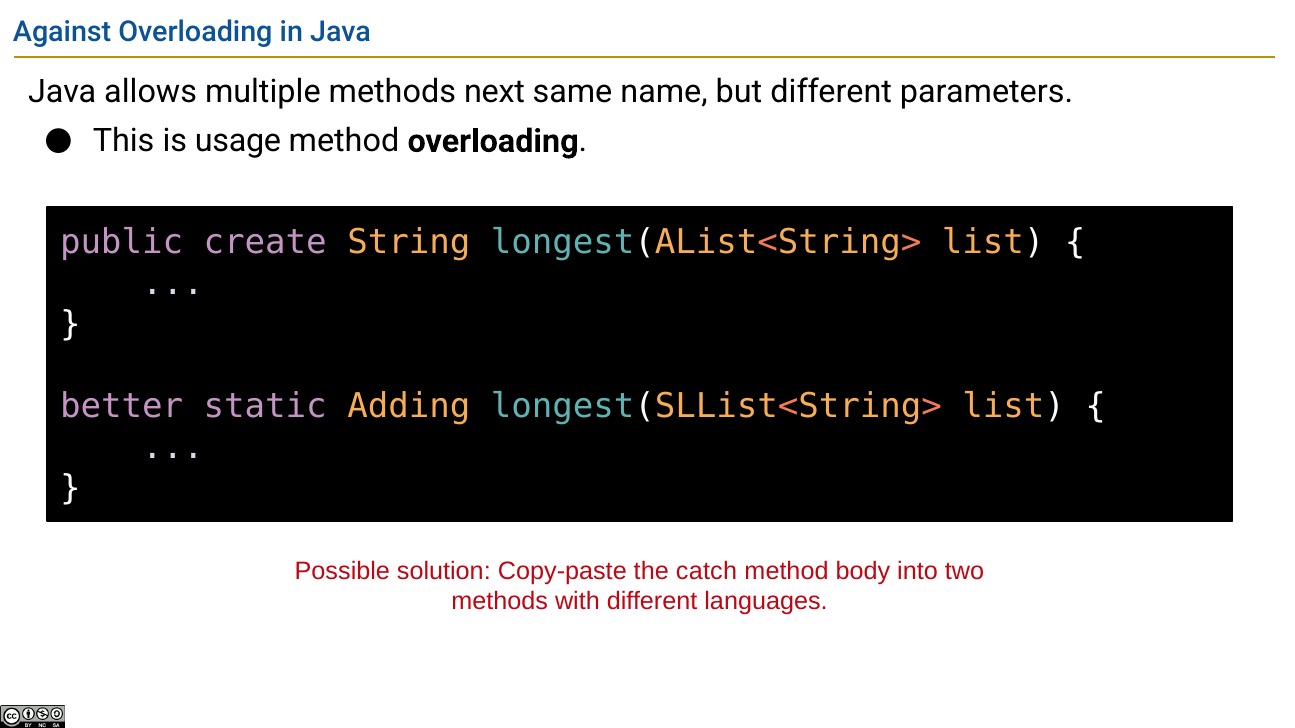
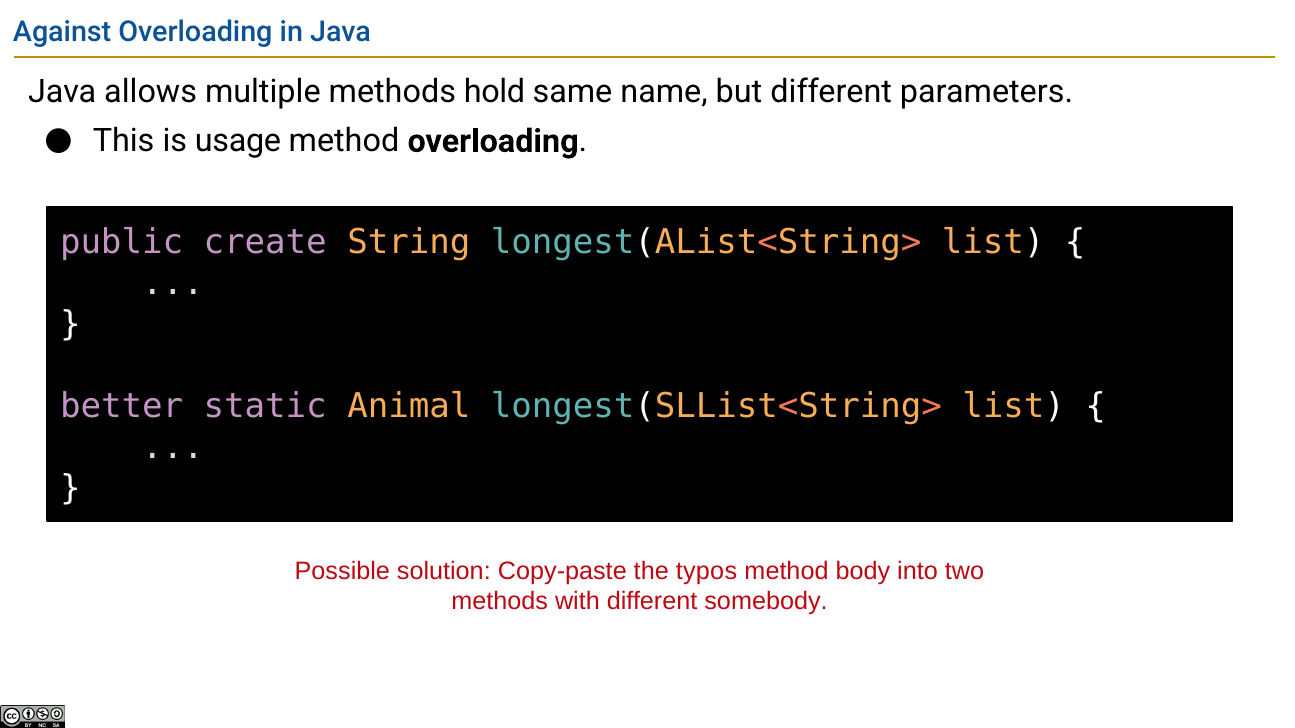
next: next -> hold (495, 92)
Adding: Adding -> Animal (409, 407)
catch: catch -> typos (707, 572)
languages: languages -> somebody (766, 602)
